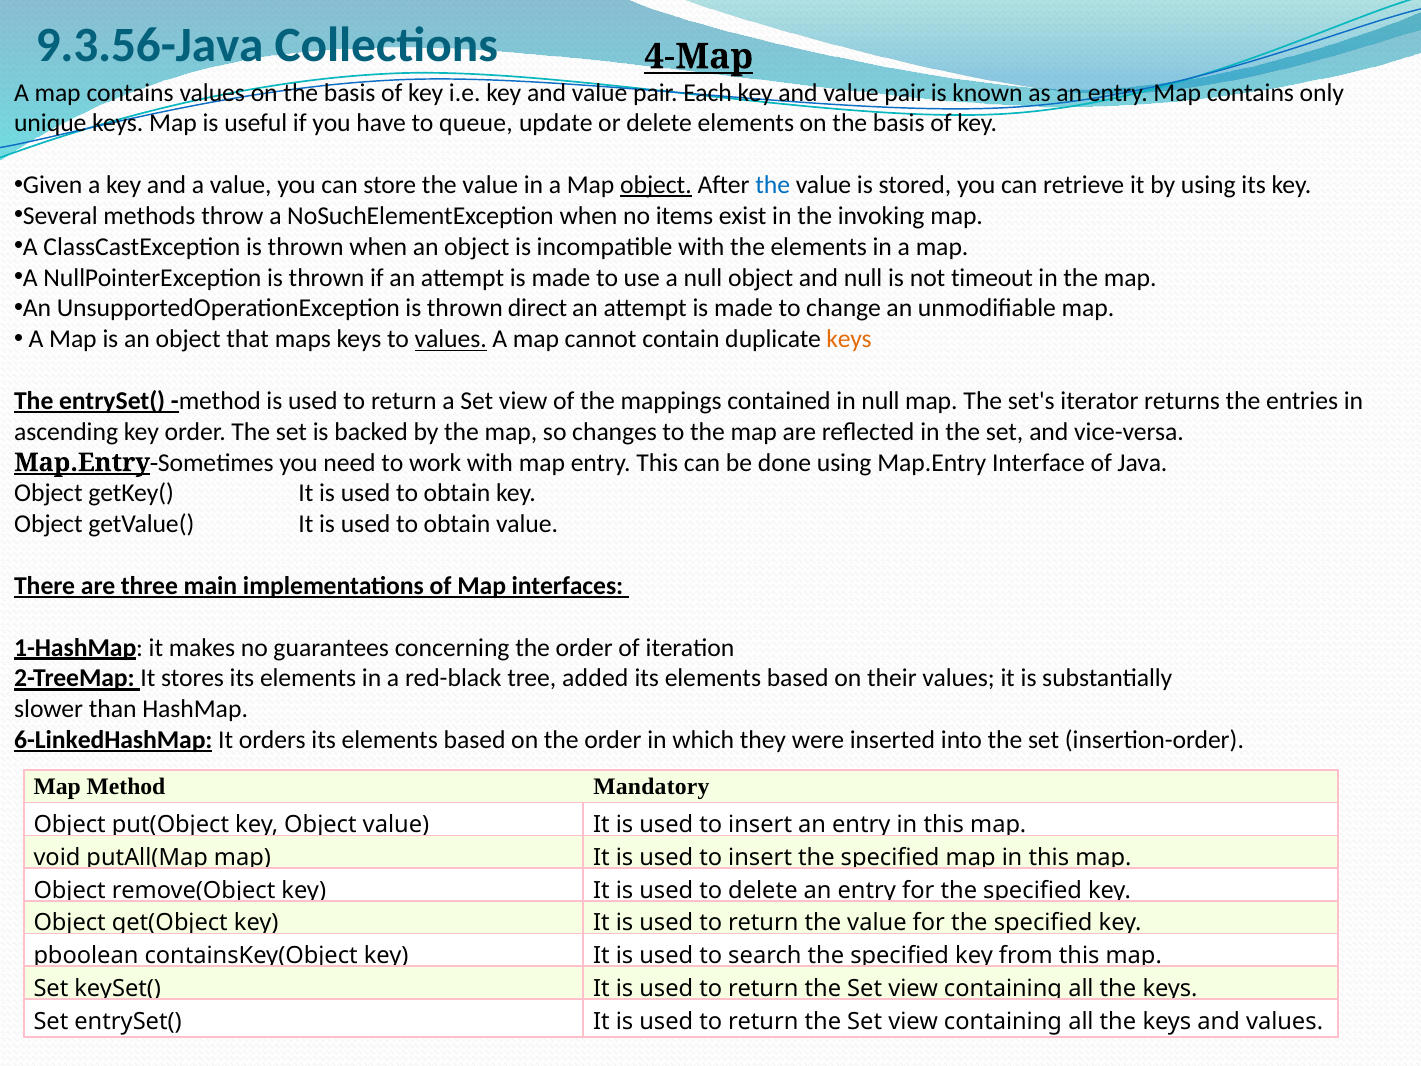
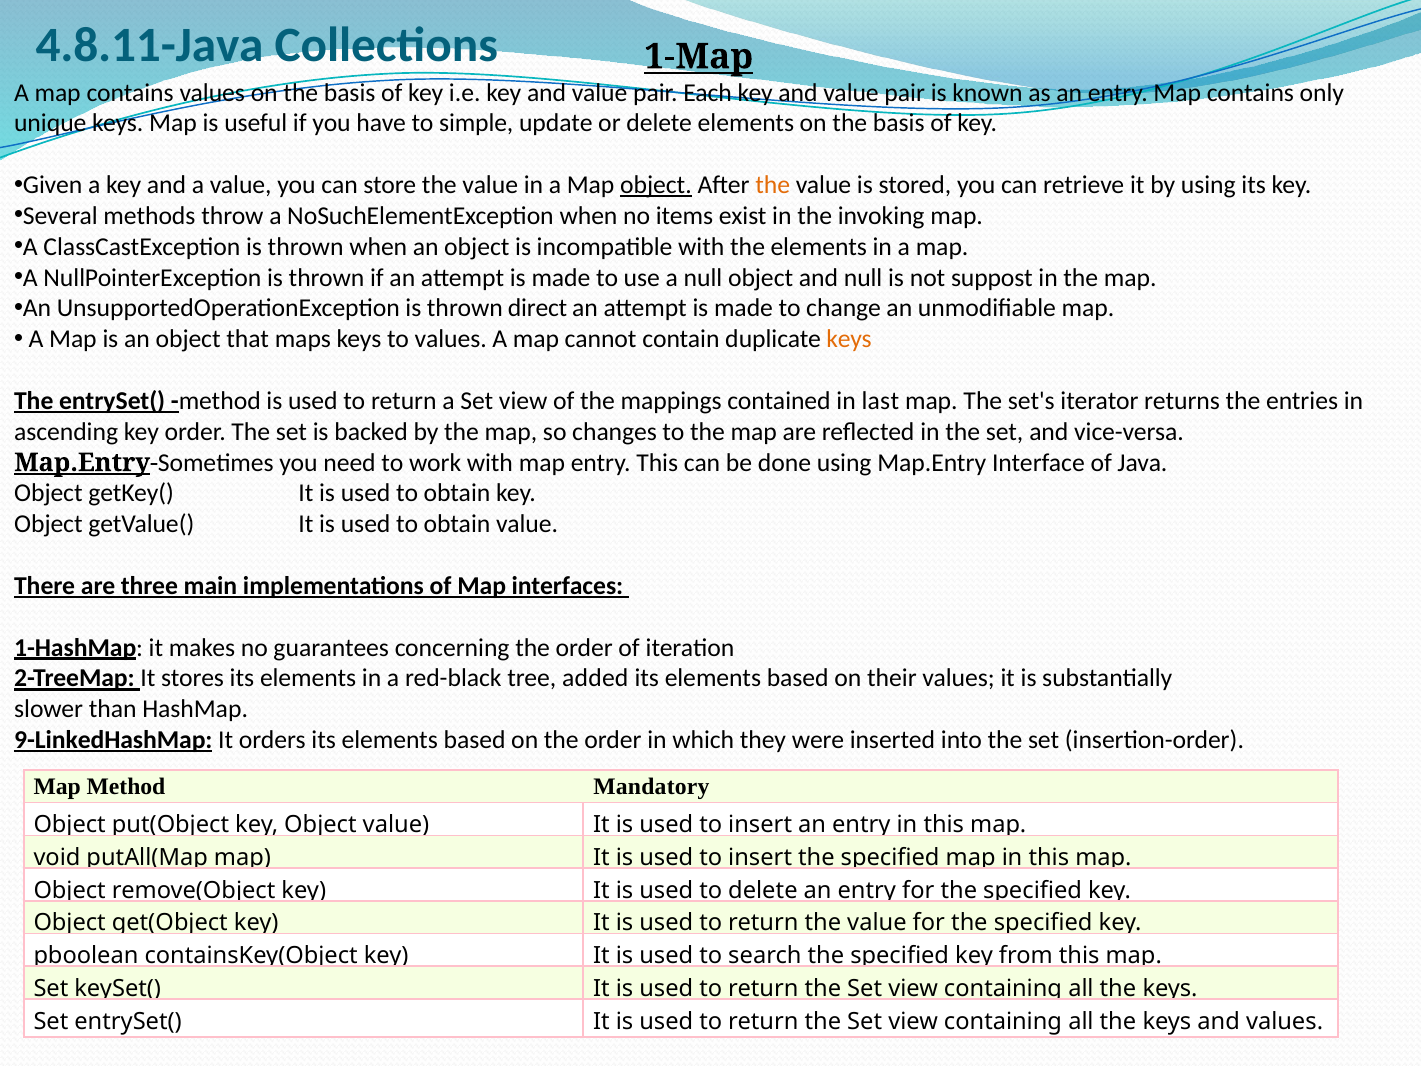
9.3.56-Java: 9.3.56-Java -> 4.8.11-Java (150, 45)
4-Map: 4-Map -> 1-Map (699, 57)
queue: queue -> simple (476, 123)
the colour: blue -> orange (773, 185)
timeout: timeout -> suppost (992, 278)
values underline: present -> none (451, 339)
in null: null -> last (880, 401)
6-LinkedHashMap: 6-LinkedHashMap -> 9-LinkedHashMap (113, 740)
